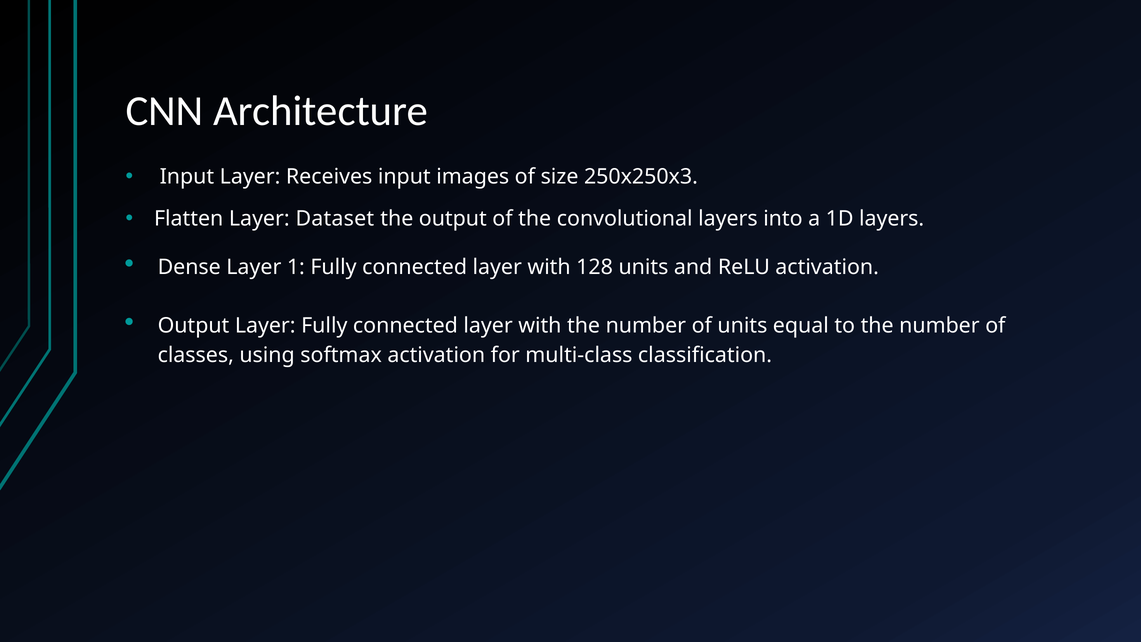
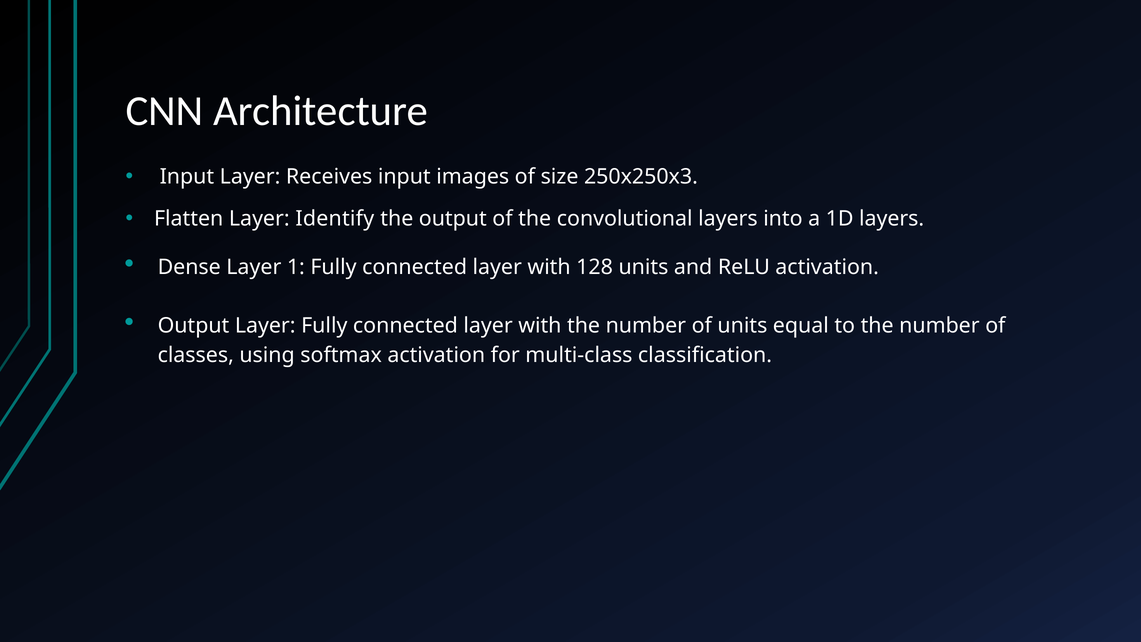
Dataset: Dataset -> Identify (335, 219)
